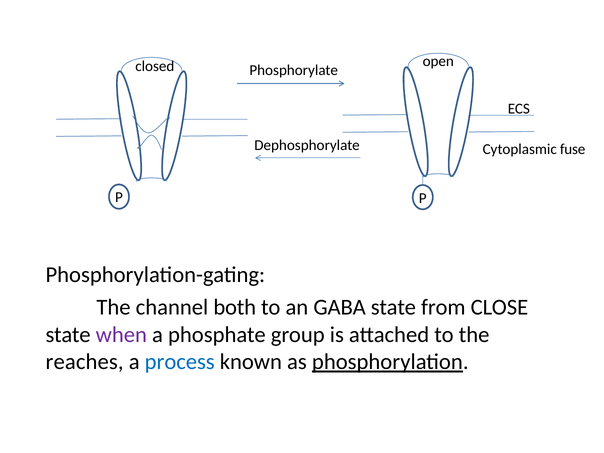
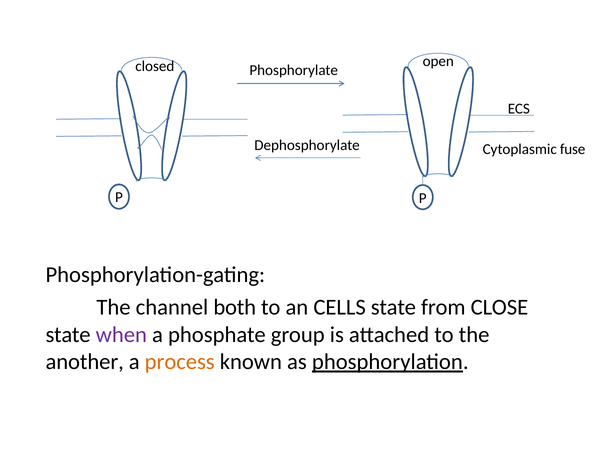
GABA: GABA -> CELLS (340, 307)
reaches: reaches -> another (85, 362)
process colour: blue -> orange (180, 362)
